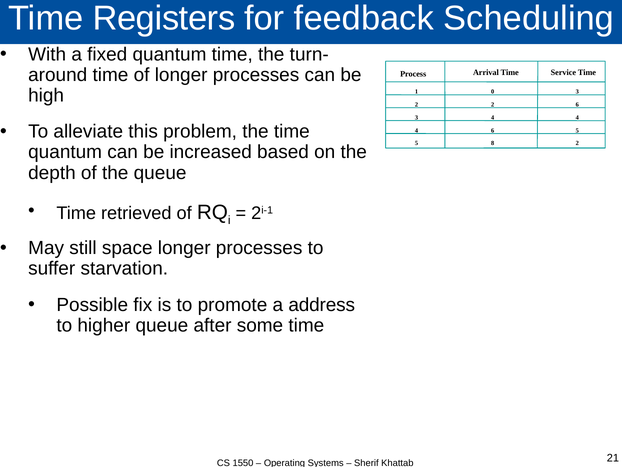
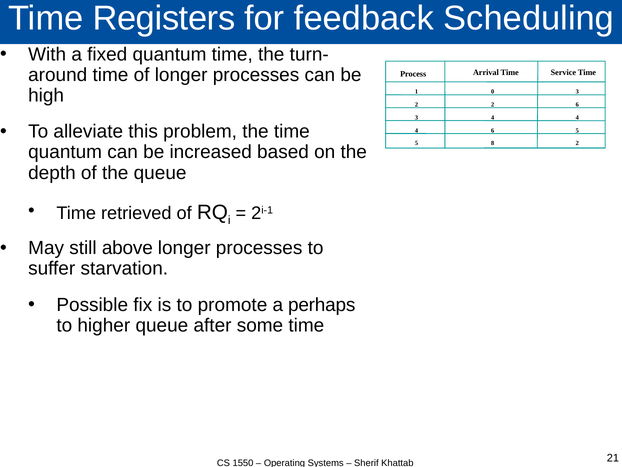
space: space -> above (127, 248)
address: address -> perhaps (322, 304)
